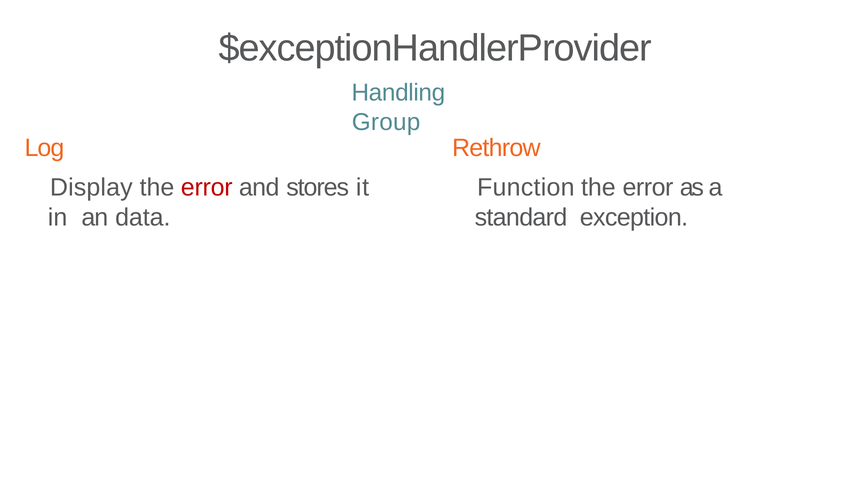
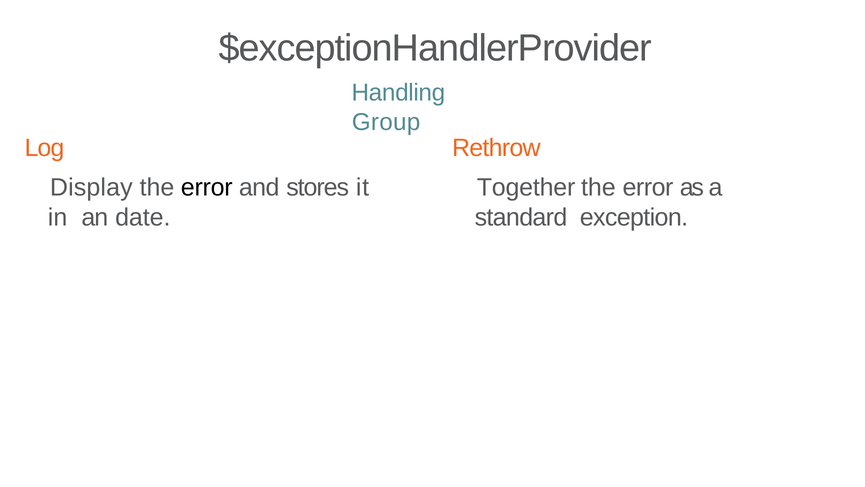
error colour: red -> black (207, 187)
Function: Function -> Together (526, 187)
data: data -> date (143, 217)
